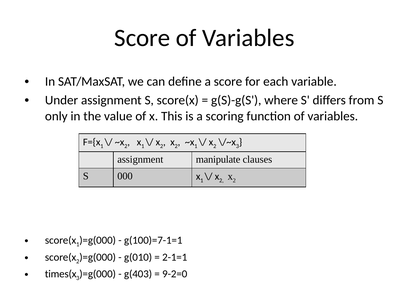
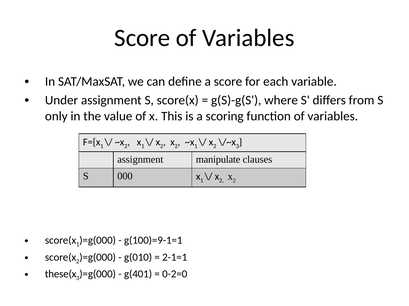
g(100)=7-1=1: g(100)=7-1=1 -> g(100)=9-1=1 (153, 241)
times(x: times(x -> these(x (61, 275)
g(403: g(403 -> g(401 (138, 275)
9-2=0: 9-2=0 -> 0-2=0 (175, 275)
